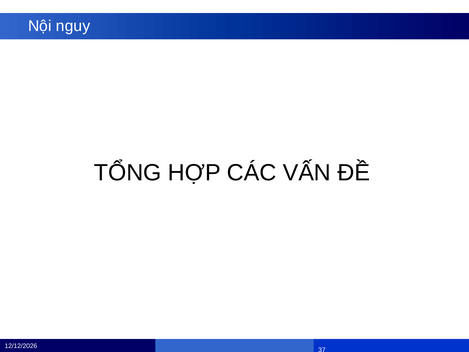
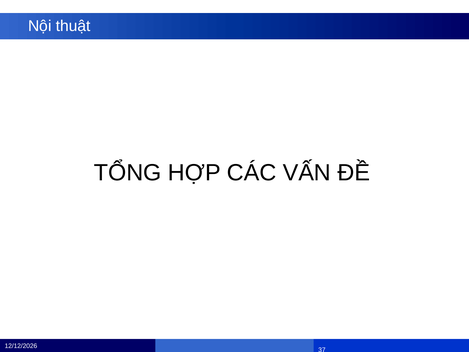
nguy: nguy -> thuật (73, 26)
